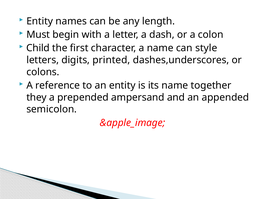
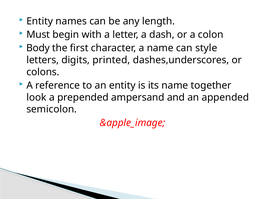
Child: Child -> Body (38, 48)
they: they -> look (36, 97)
